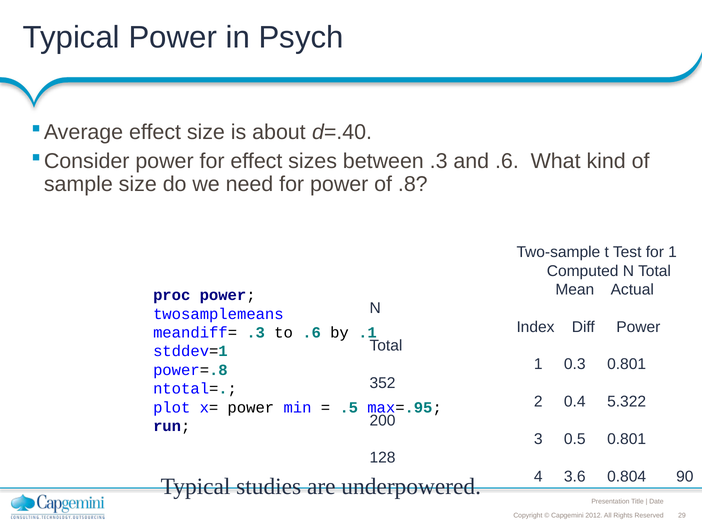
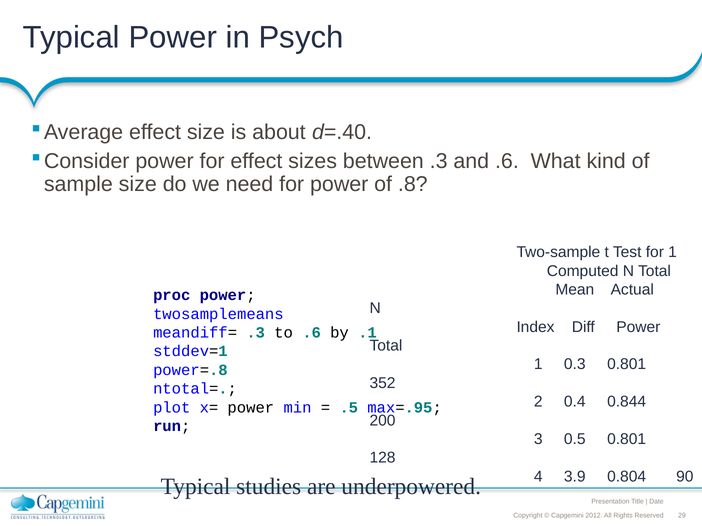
5.322: 5.322 -> 0.844 (627, 402)
3.6: 3.6 -> 3.9 (575, 477)
